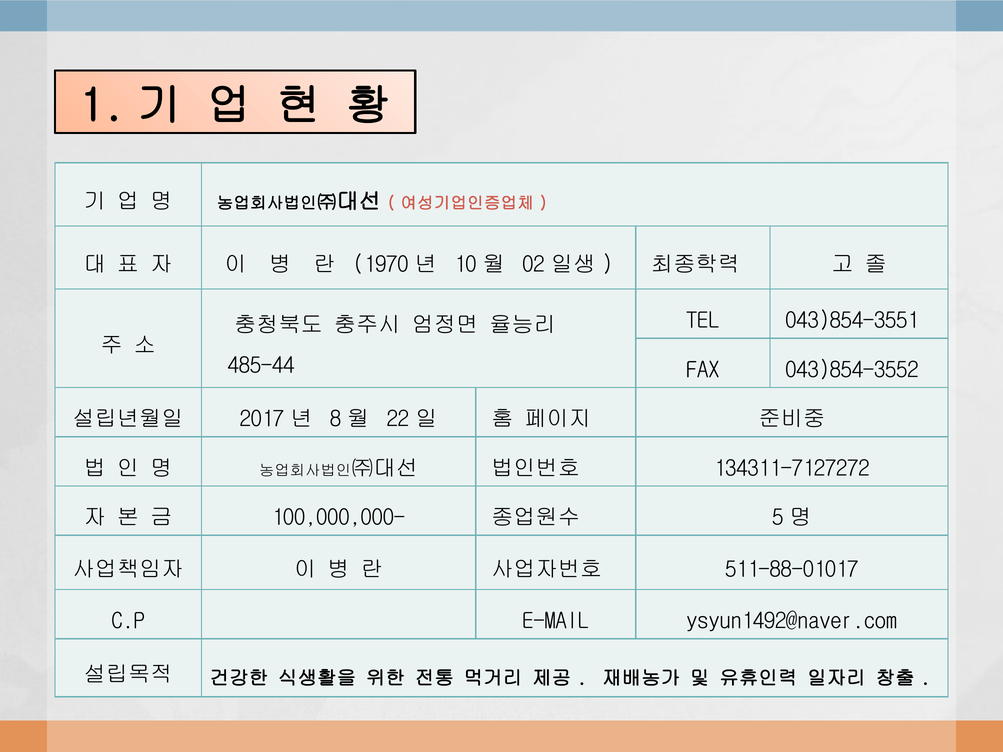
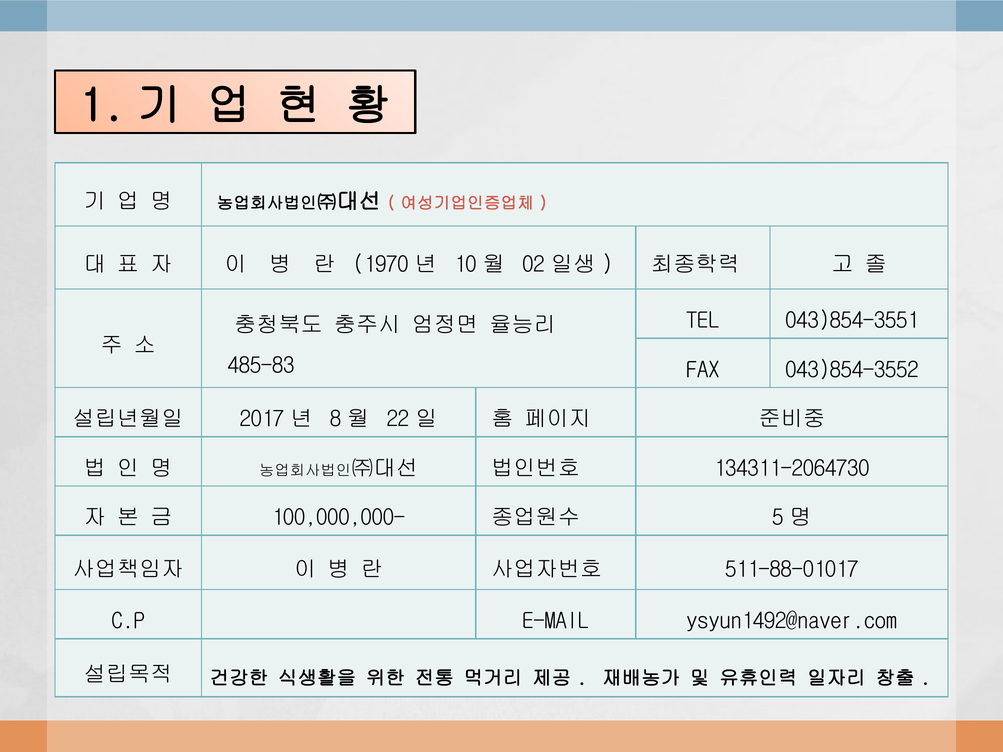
485-44: 485-44 -> 485-83 (261, 366)
134311-7127272: 134311-7127272 -> 134311-2064730 (792, 468)
